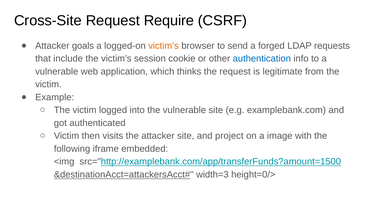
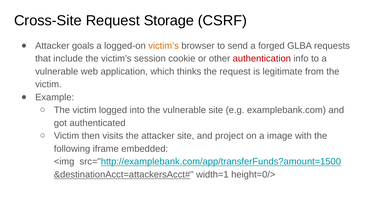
Require: Require -> Storage (169, 21)
LDAP: LDAP -> GLBA (300, 46)
authentication colour: blue -> red (262, 59)
width=3: width=3 -> width=1 (212, 175)
